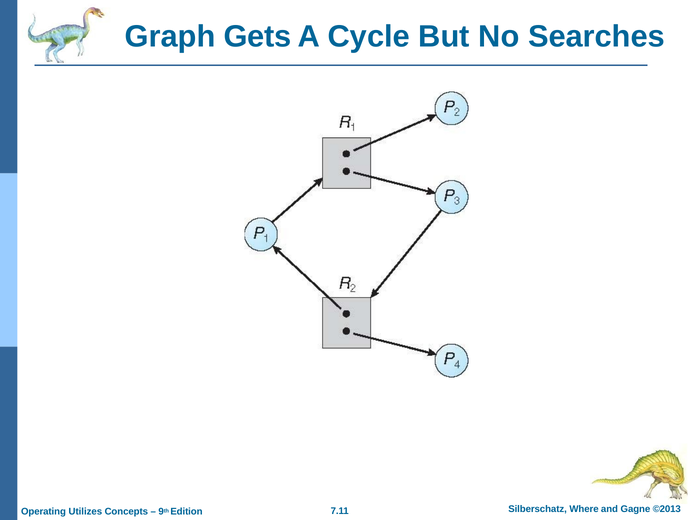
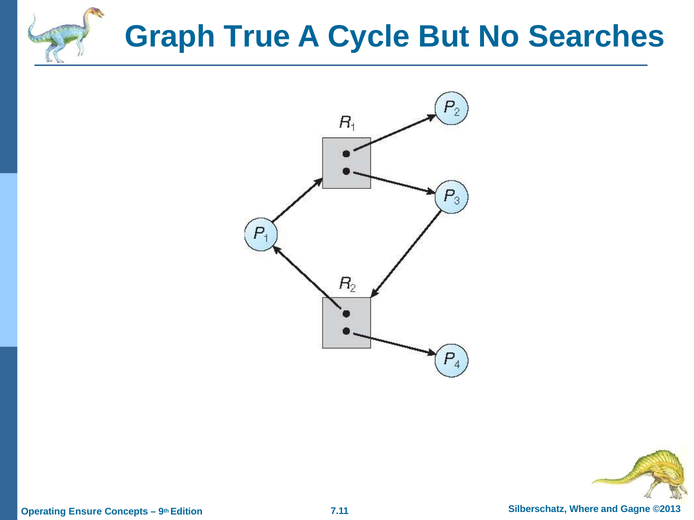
Gets: Gets -> True (257, 36)
Utilizes: Utilizes -> Ensure (85, 512)
